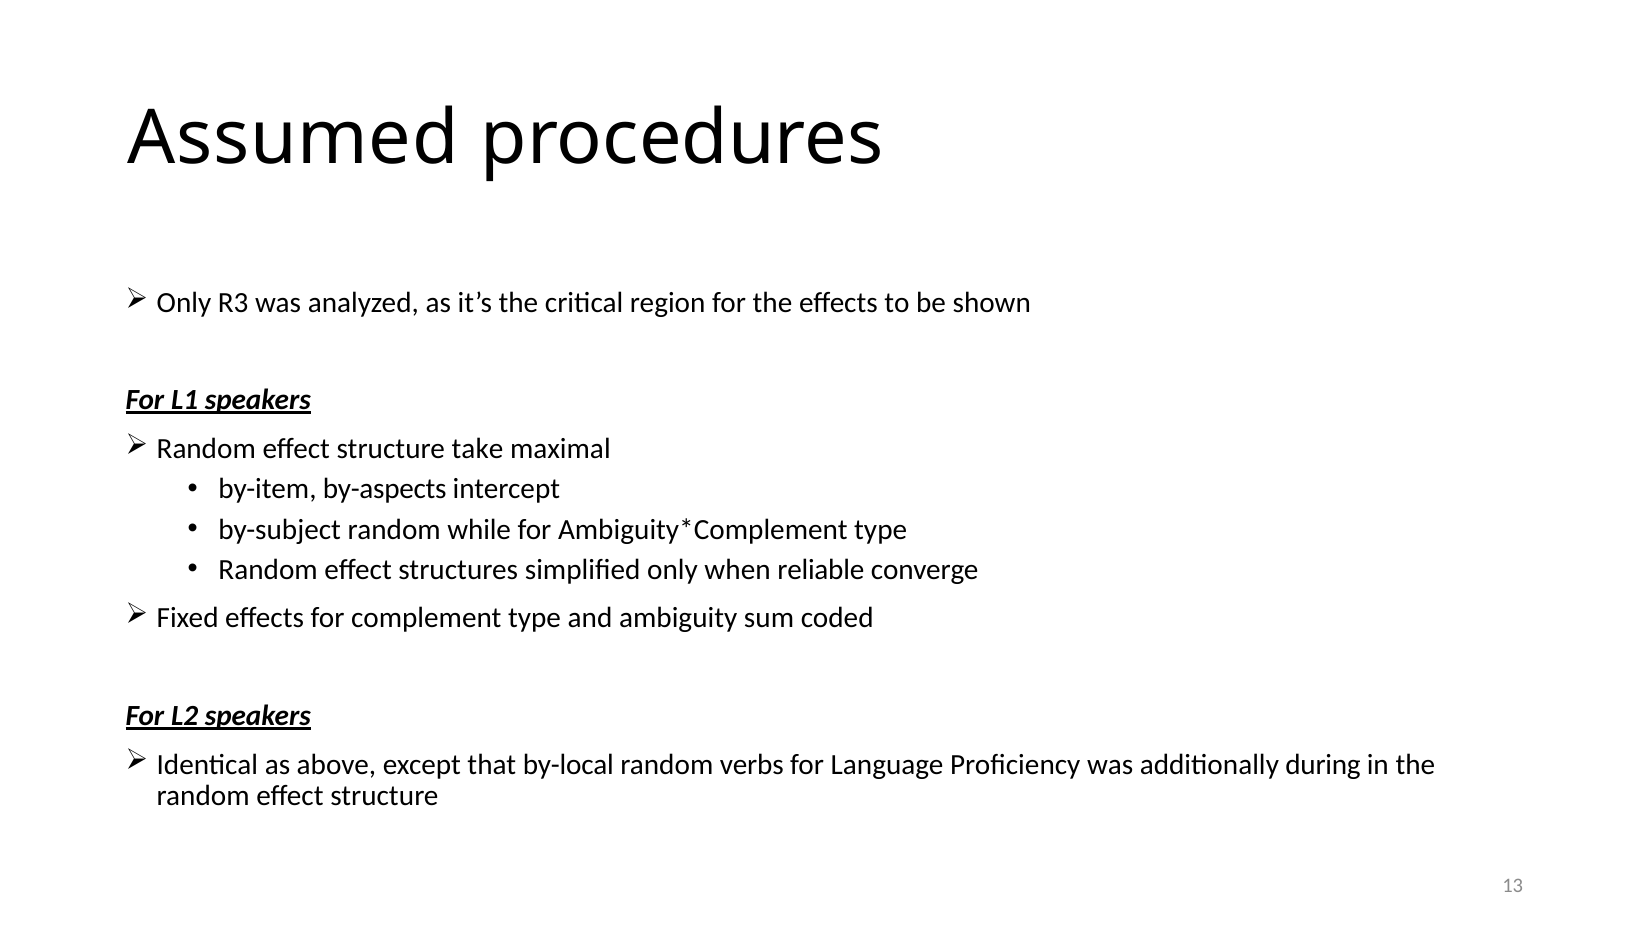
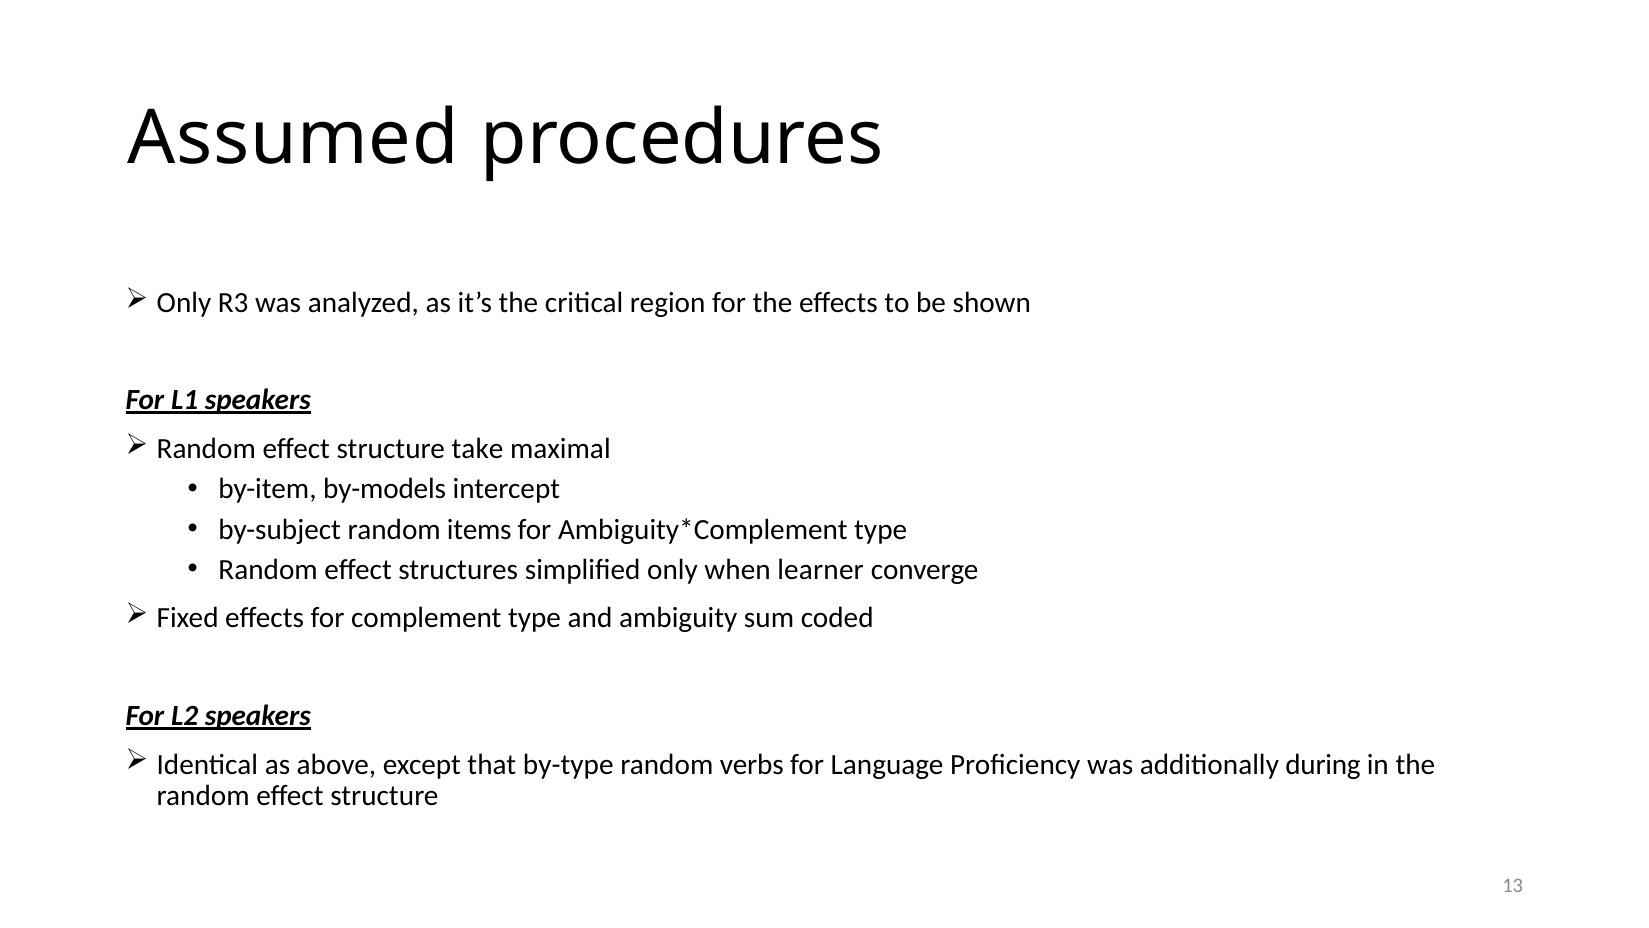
by-aspects: by-aspects -> by-models (385, 489)
while: while -> items (479, 529)
reliable: reliable -> learner (821, 569)
by-local: by-local -> by-type (568, 764)
